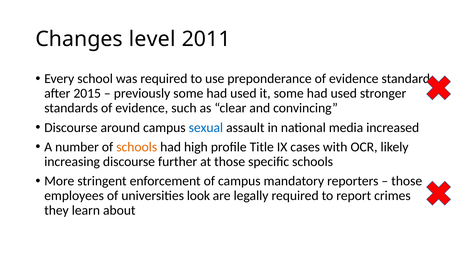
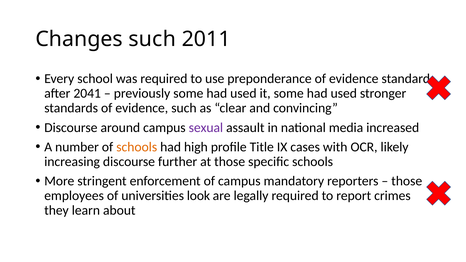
Changes level: level -> such (152, 39)
2015: 2015 -> 2041 (87, 93)
sexual colour: blue -> purple (206, 128)
